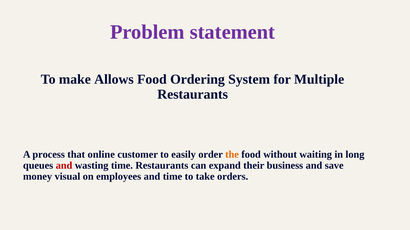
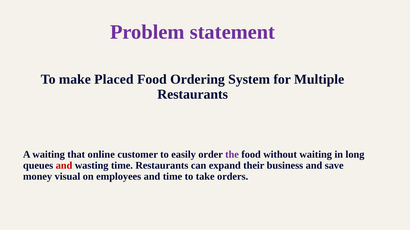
Allows: Allows -> Placed (114, 80)
A process: process -> waiting (49, 155)
the colour: orange -> purple (232, 155)
